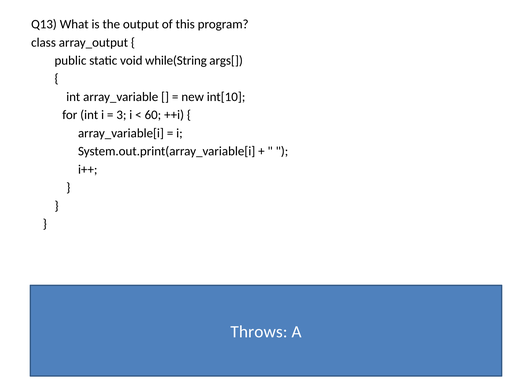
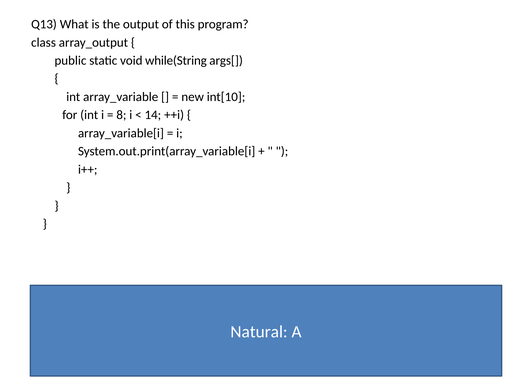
3: 3 -> 8 (121, 115)
60: 60 -> 14 (153, 115)
Throws: Throws -> Natural (259, 332)
